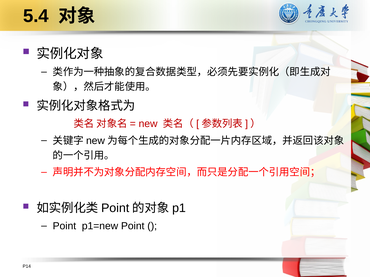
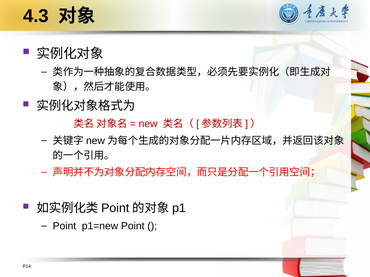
5.4: 5.4 -> 4.3 (36, 16)
